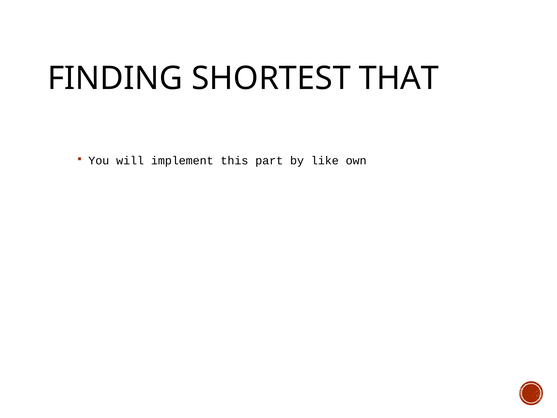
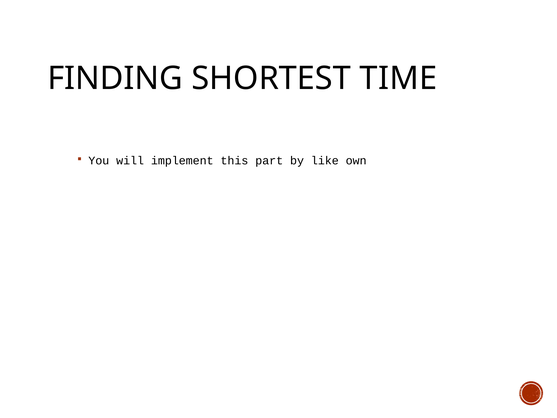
THAT: THAT -> TIME (398, 78)
